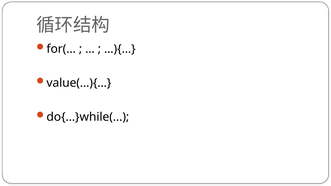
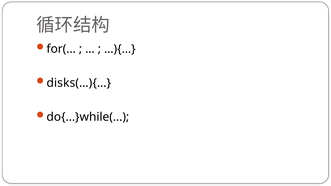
value(…){…: value(…){… -> disks(…){… (79, 83)
